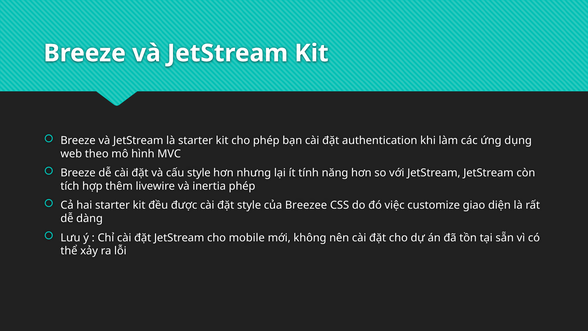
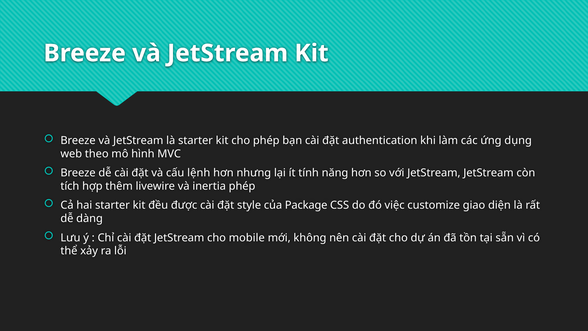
cấu style: style -> lệnh (199, 173)
Breezee: Breezee -> Package (306, 205)
